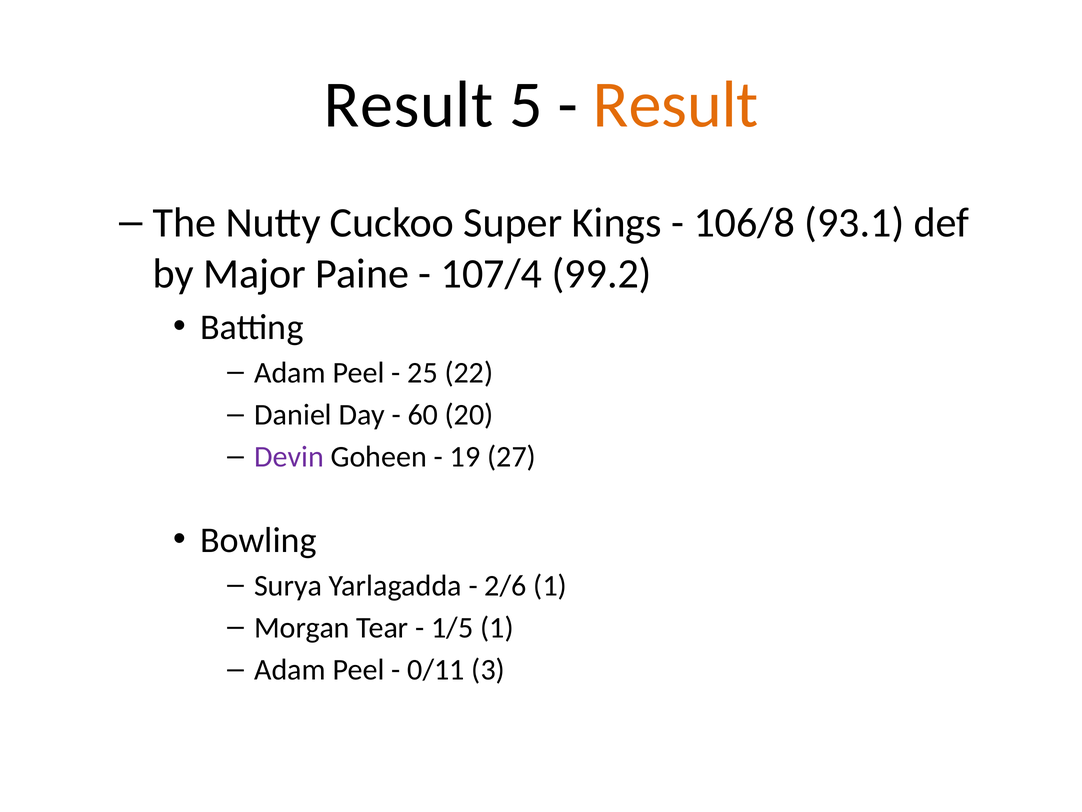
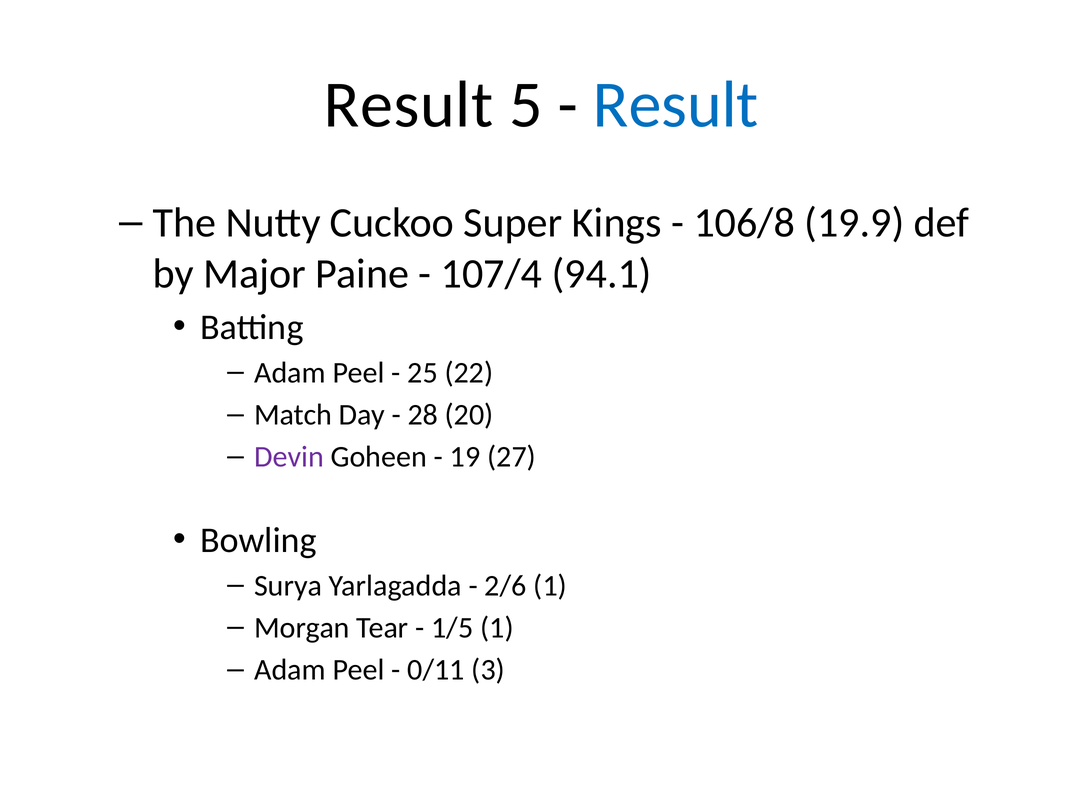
Result colour: orange -> blue (676, 105)
93.1: 93.1 -> 19.9 (854, 223)
99.2: 99.2 -> 94.1 (602, 273)
Daniel: Daniel -> Match (293, 415)
60: 60 -> 28 (423, 415)
